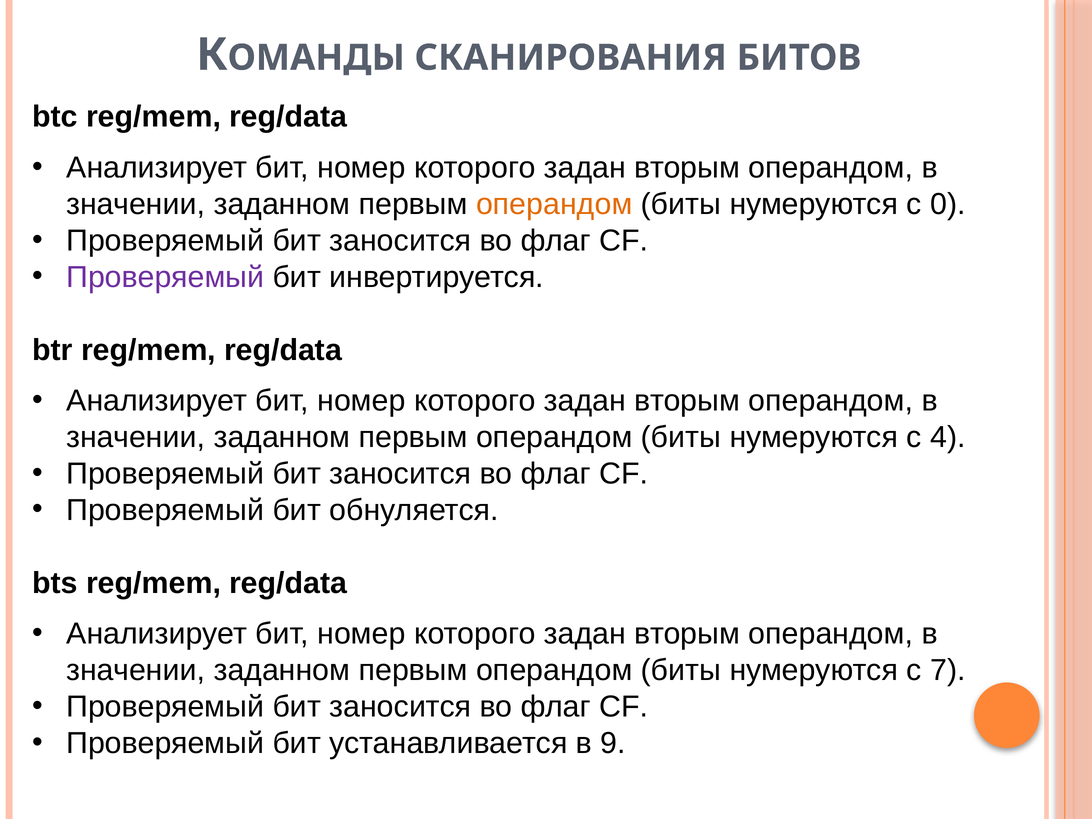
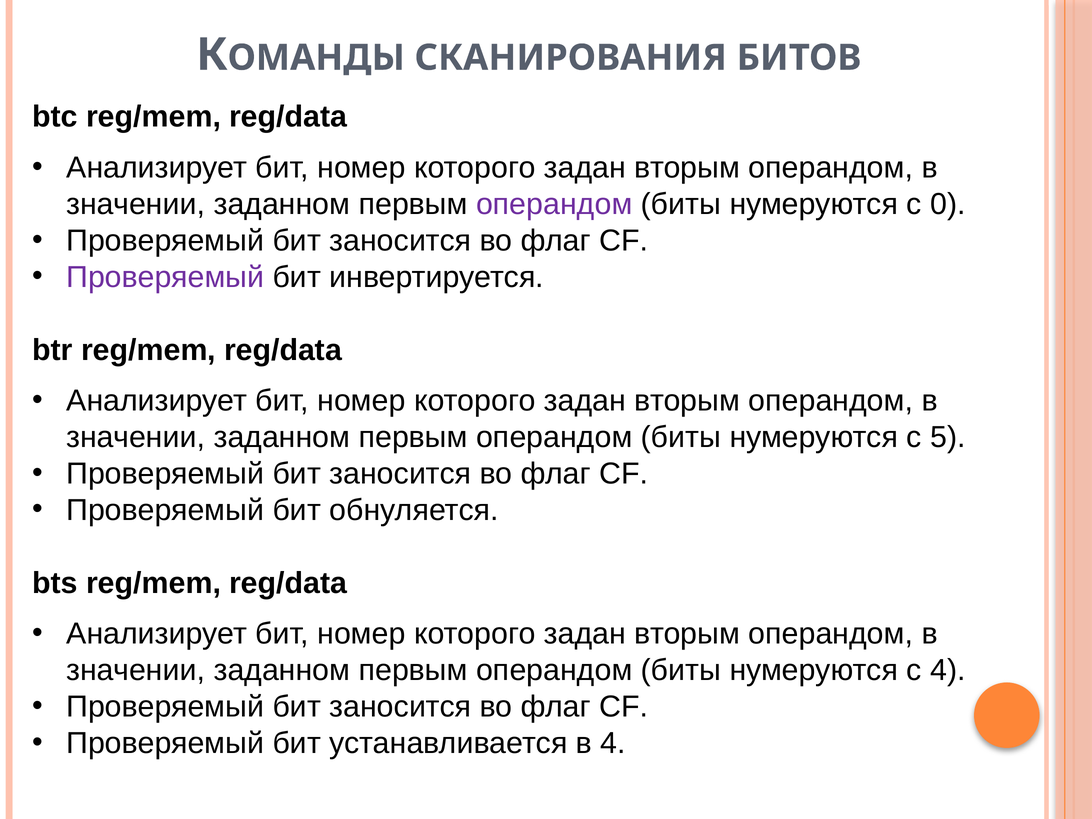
операндом colour: orange -> purple (554, 204)
4: 4 -> 5 (948, 437)
с 7: 7 -> 4 (948, 670)
в 9: 9 -> 4 (613, 743)
